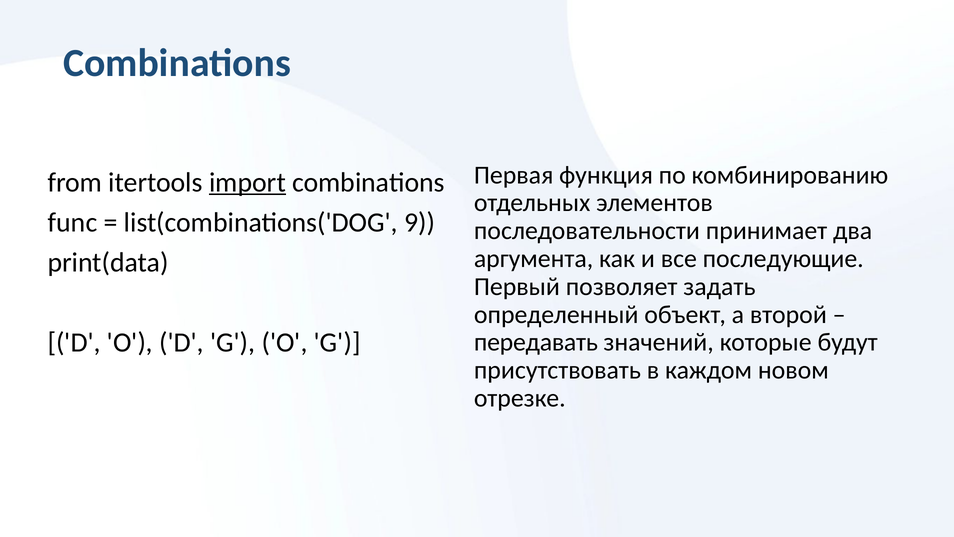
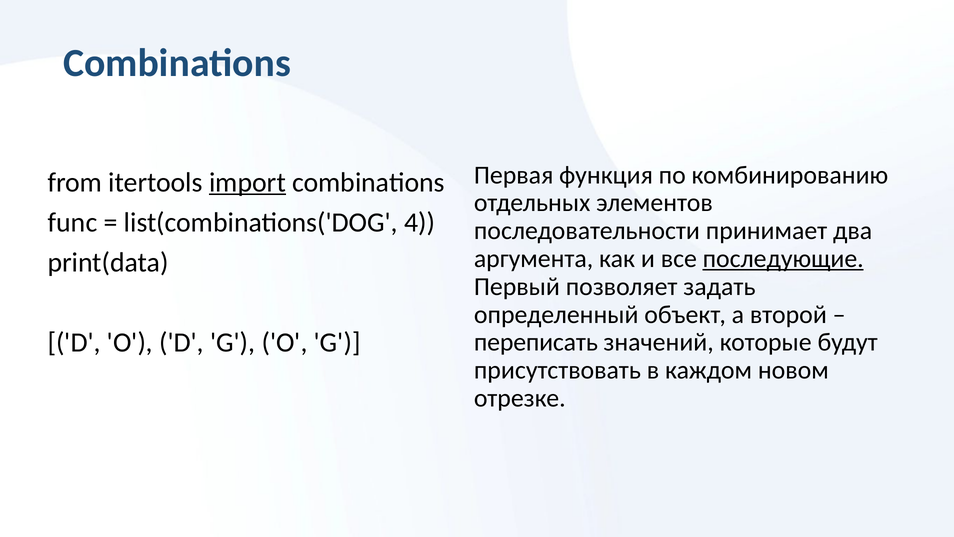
9: 9 -> 4 (420, 222)
последующие underline: none -> present (783, 259)
передавать: передавать -> переписать (536, 342)
